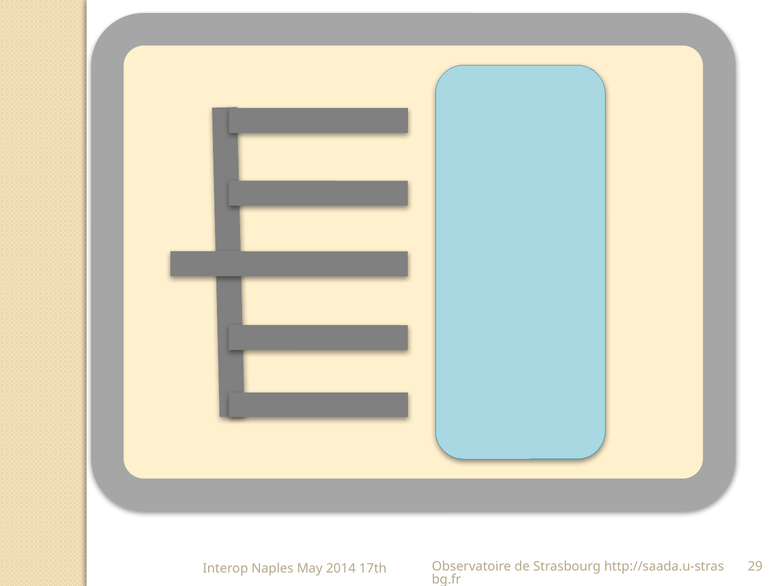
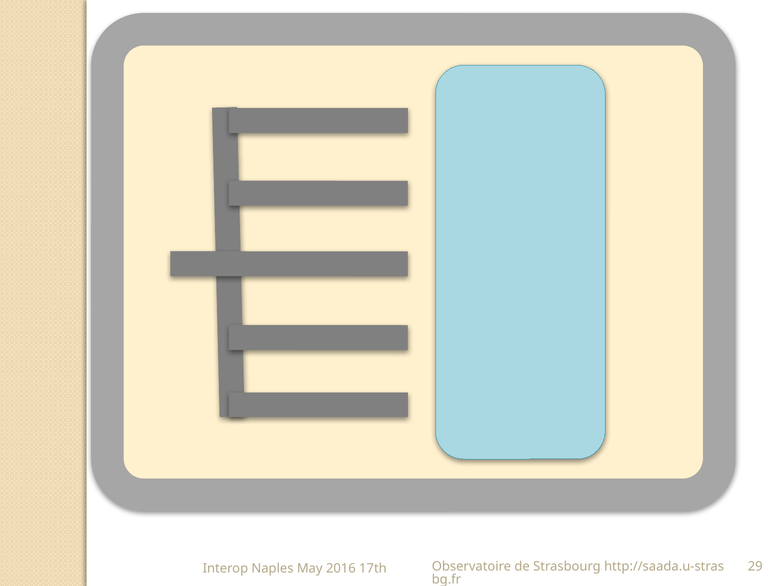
2014: 2014 -> 2016 (341, 568)
